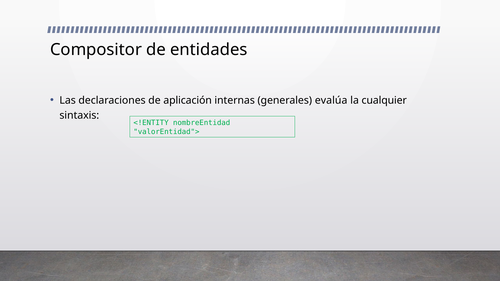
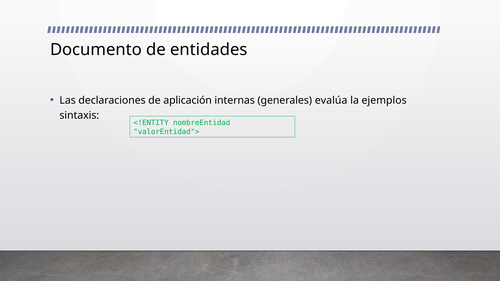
Compositor: Compositor -> Documento (96, 50)
cualquier: cualquier -> ejemplos (384, 100)
